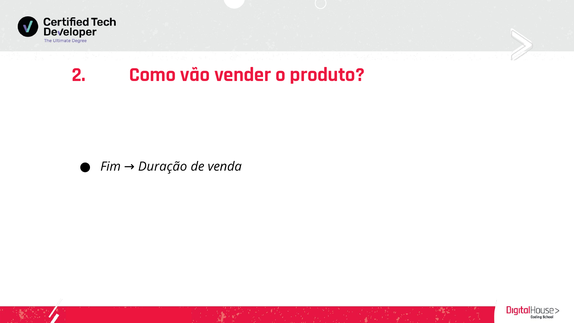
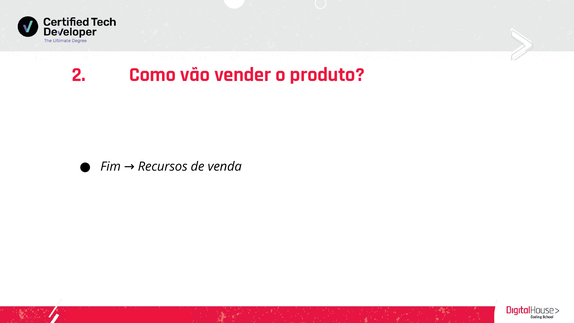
Duração: Duração -> Recursos (163, 167)
